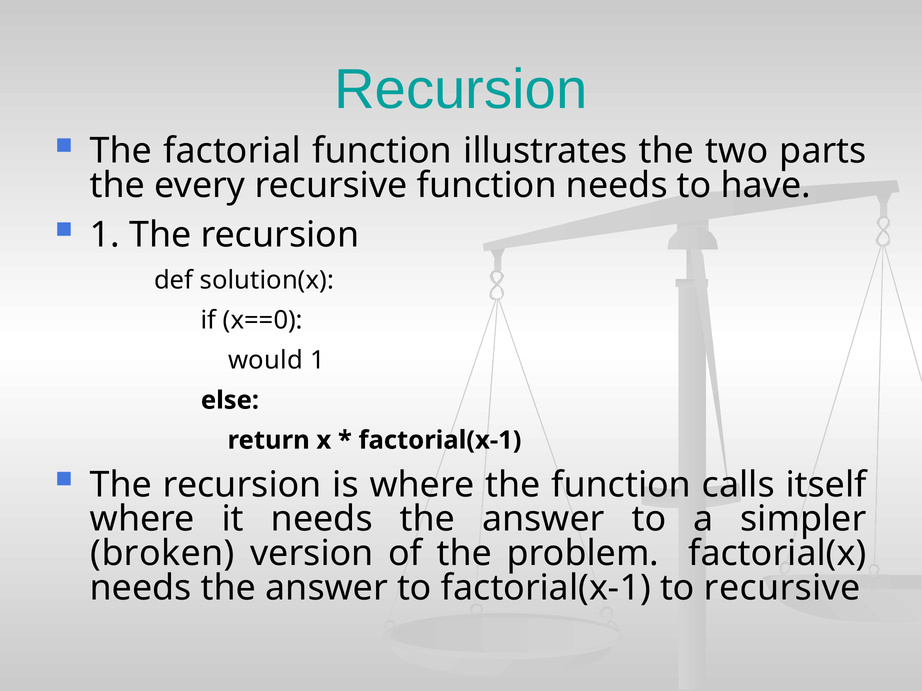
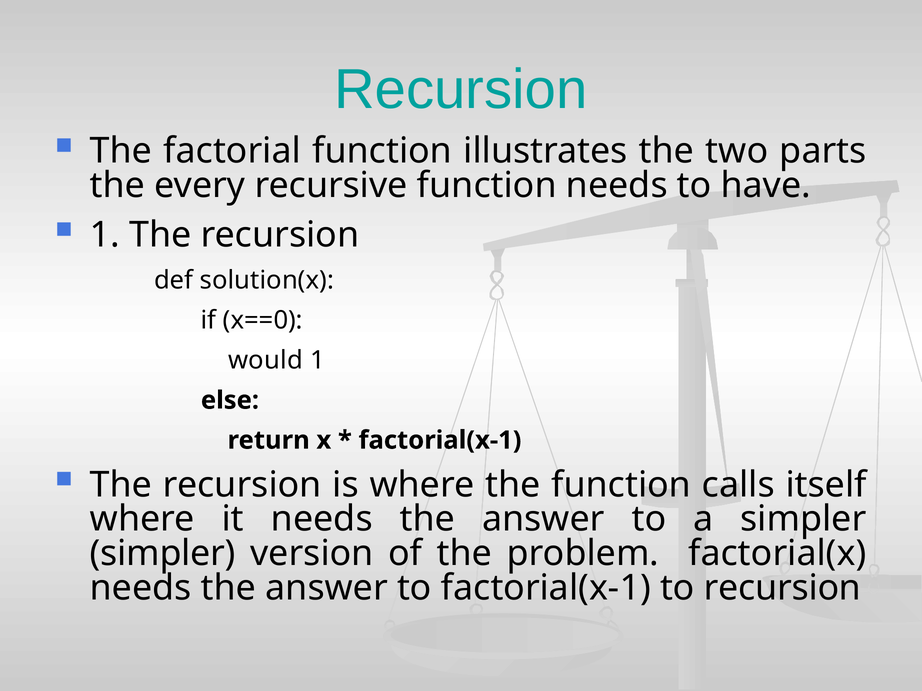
broken: broken -> simpler (163, 554)
to recursive: recursive -> recursion (783, 588)
